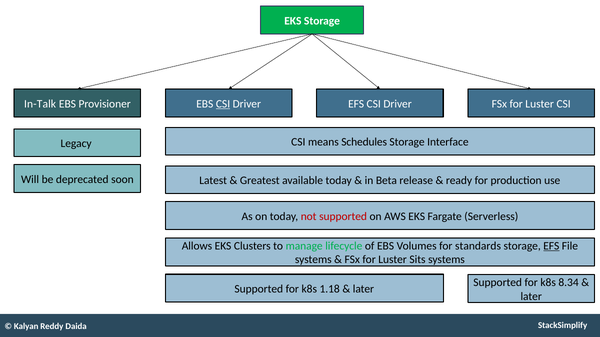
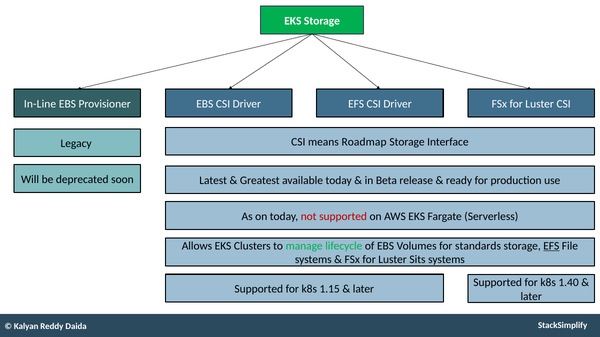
In-Talk: In-Talk -> In-Line (40, 104)
CSI underline: present -> none (223, 104)
Schedules: Schedules -> Roadmap (364, 142)
8.34: 8.34 -> 1.40 (569, 283)
1.18: 1.18 -> 1.15 (330, 289)
